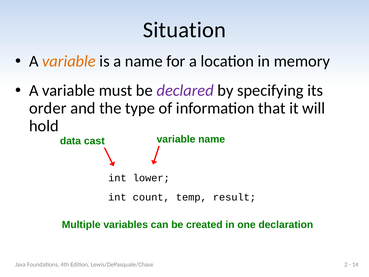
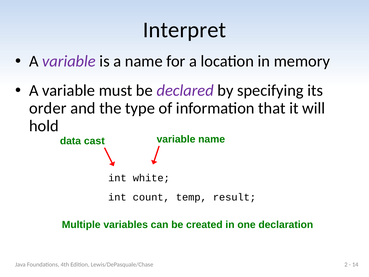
Situation: Situation -> Interpret (185, 30)
variable colour: orange -> purple (69, 61)
lower: lower -> white (151, 178)
